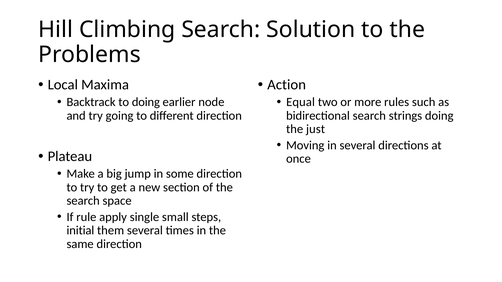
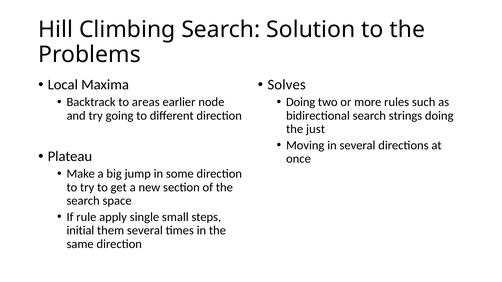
Action: Action -> Solves (287, 85)
to doing: doing -> areas (146, 102)
Equal: Equal -> Doing (301, 102)
